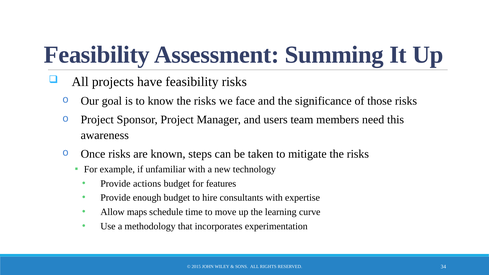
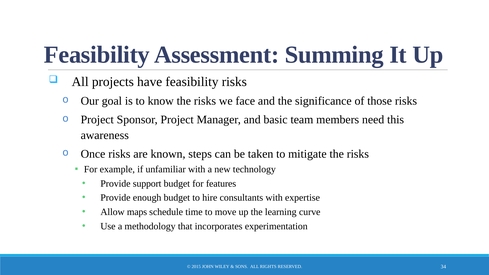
users: users -> basic (276, 120)
actions: actions -> support (147, 184)
